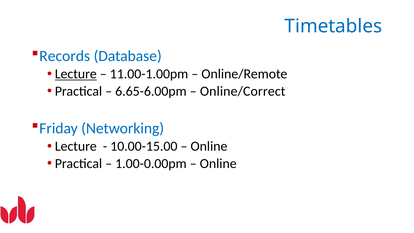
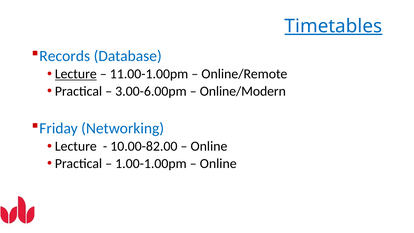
Timetables underline: none -> present (333, 26)
6.65-6.00pm: 6.65-6.00pm -> 3.00-6.00pm (151, 91)
Online/Correct: Online/Correct -> Online/Modern (243, 91)
10.00-15.00: 10.00-15.00 -> 10.00-82.00 (144, 146)
1.00-0.00pm: 1.00-0.00pm -> 1.00-1.00pm (151, 163)
